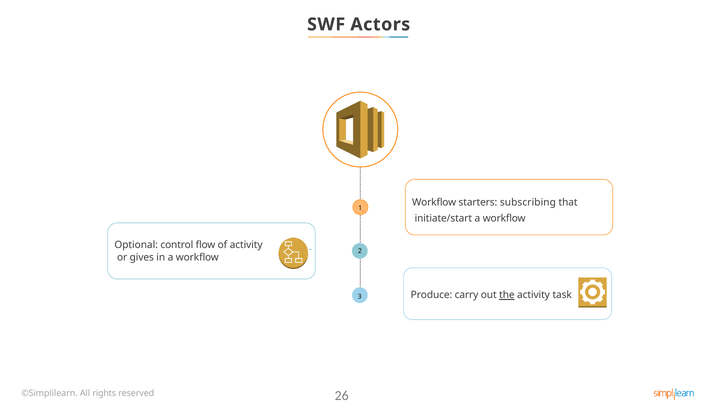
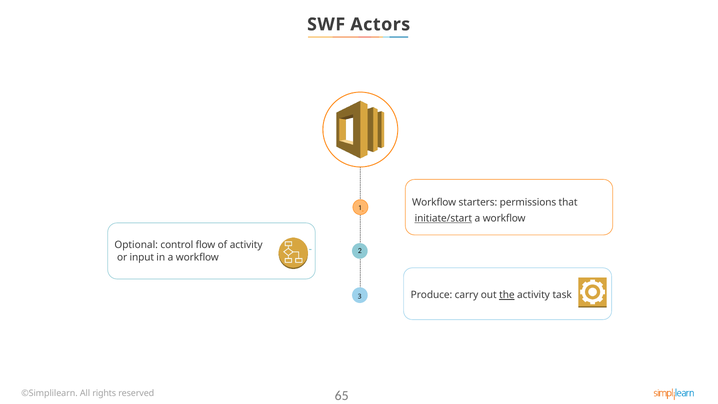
subscribing: subscribing -> permissions (528, 202)
initiate/start underline: none -> present (443, 218)
gives: gives -> input (142, 257)
26: 26 -> 65 (342, 395)
